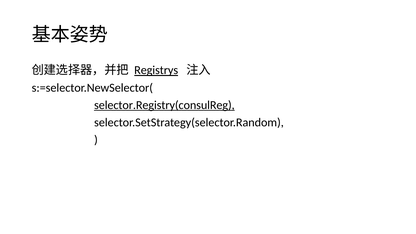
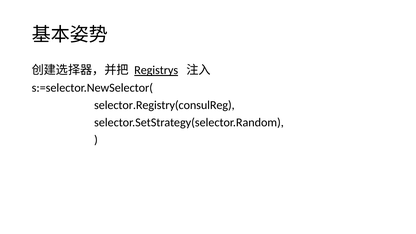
selector.Registry(consulReg underline: present -> none (164, 105)
